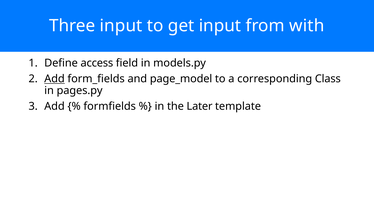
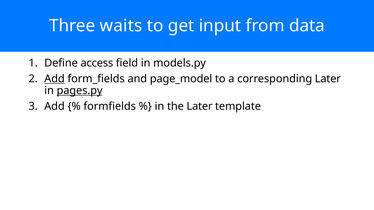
Three input: input -> waits (121, 26)
with: with -> data (307, 26)
corresponding Class: Class -> Later (328, 79)
pages.py underline: none -> present (80, 91)
